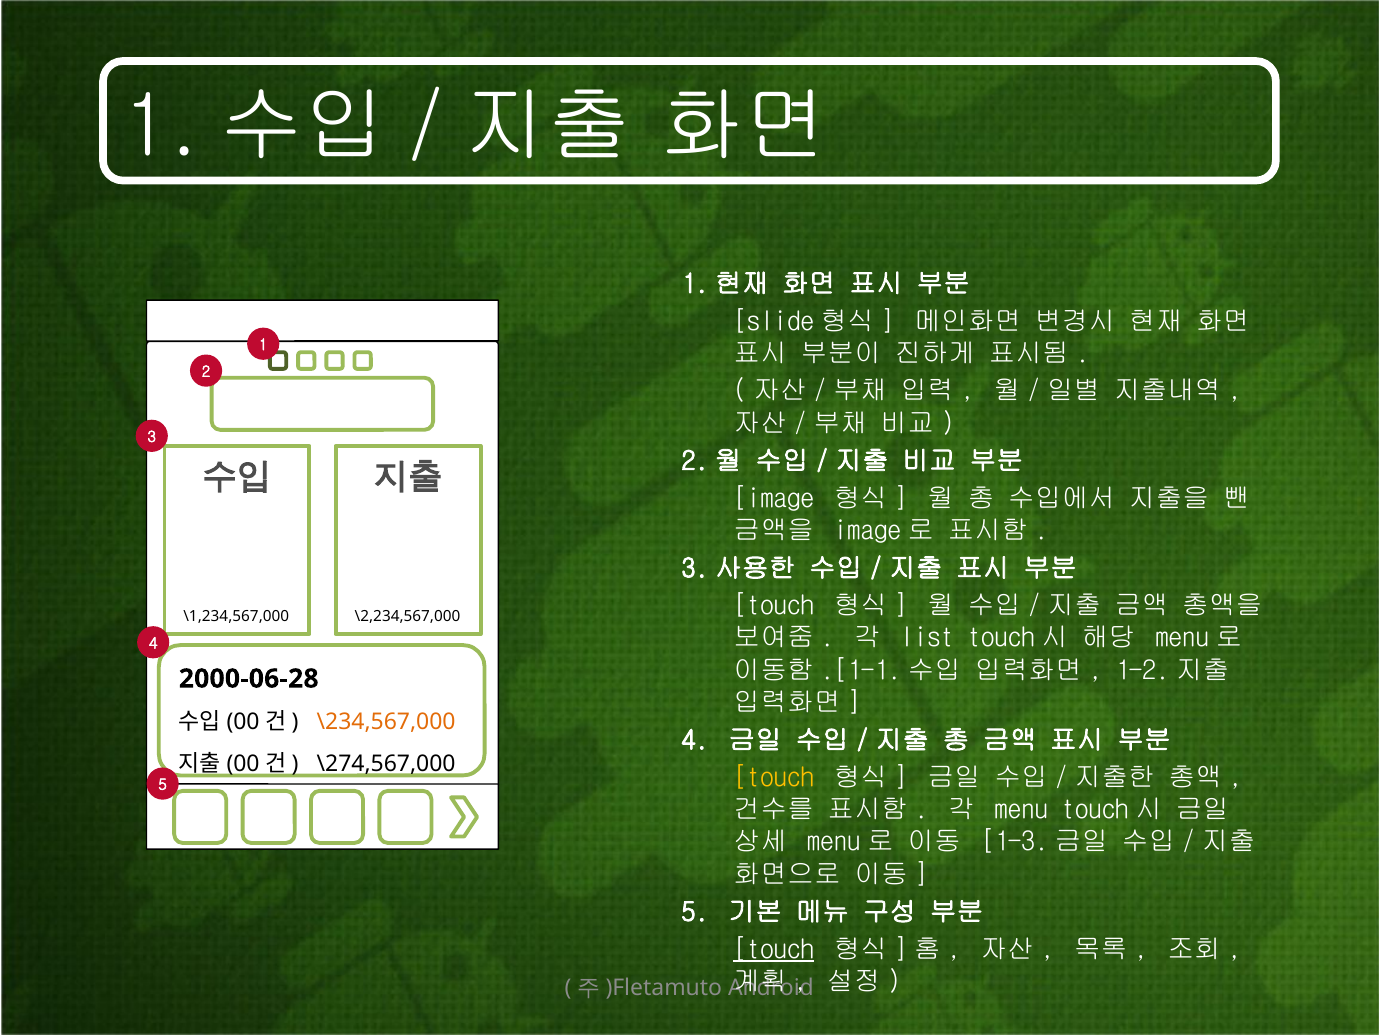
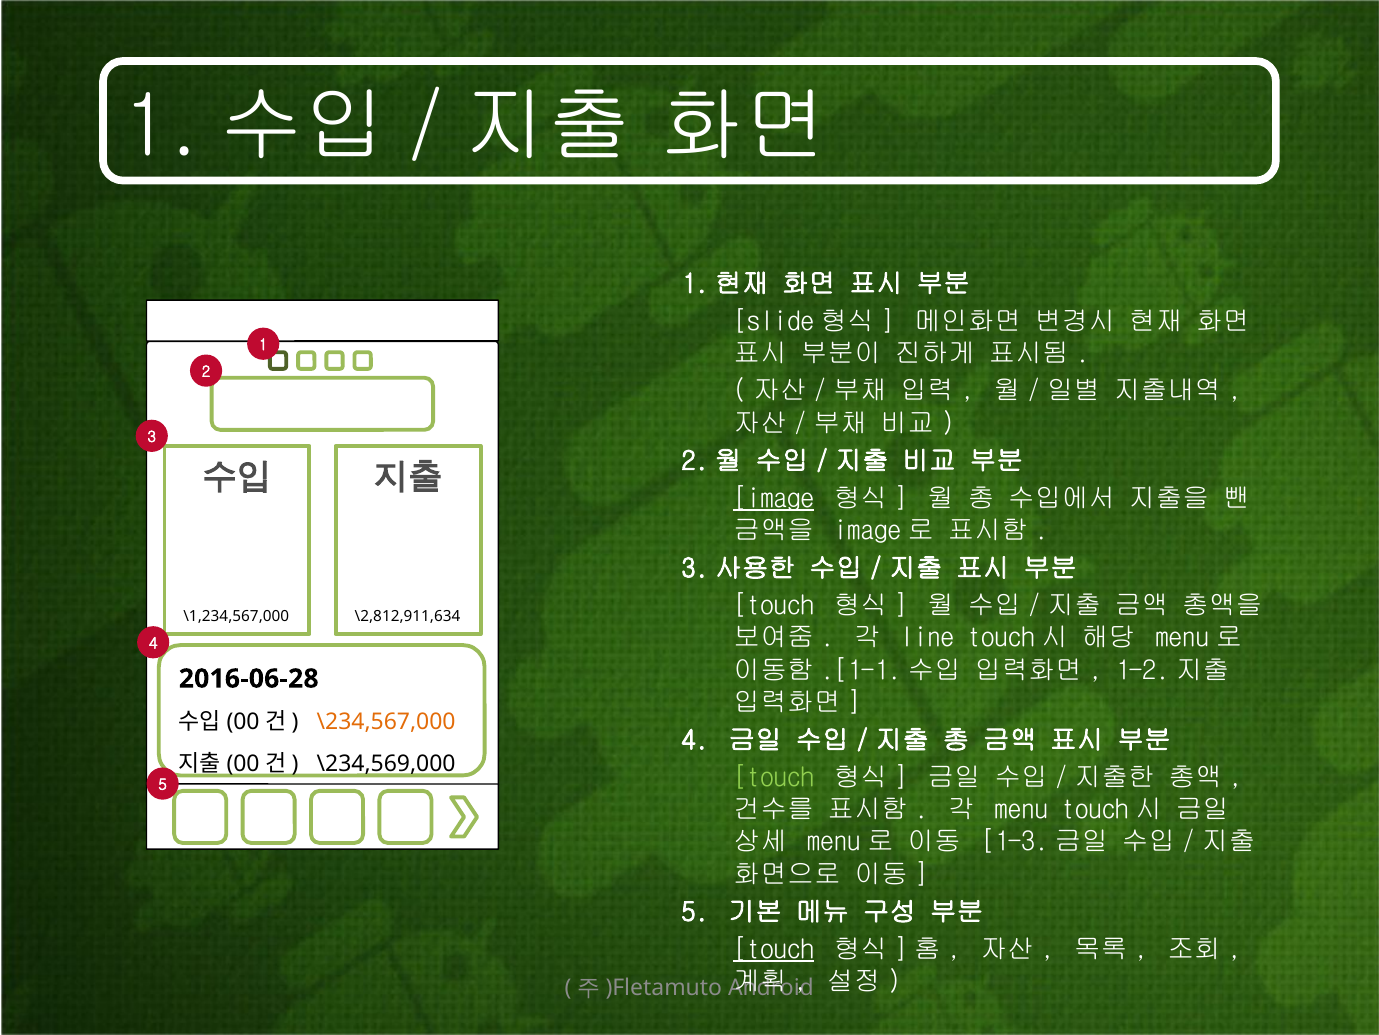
image underline: none -> present (774, 498)
\2,234,567,000: \2,234,567,000 -> \2,812,911,634 (408, 616)
list: list -> line (927, 638)
2000-06-28: 2000-06-28 -> 2016-06-28 (249, 678)
\274,567,000: \274,567,000 -> \234,569,000 (386, 763)
touch colour: yellow -> light green (774, 777)
